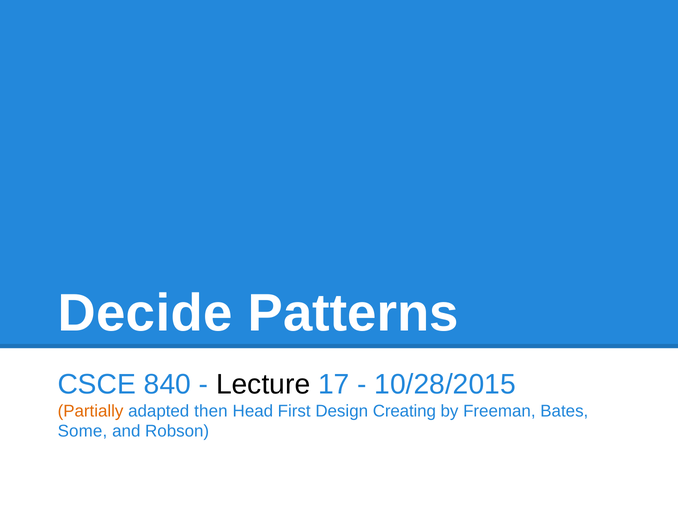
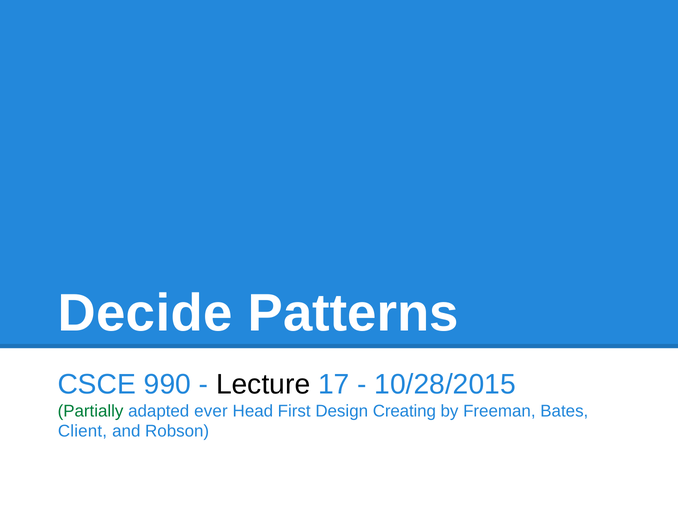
840: 840 -> 990 (167, 384)
Partially colour: orange -> green (91, 411)
then: then -> ever (211, 411)
Some: Some -> Client (82, 431)
